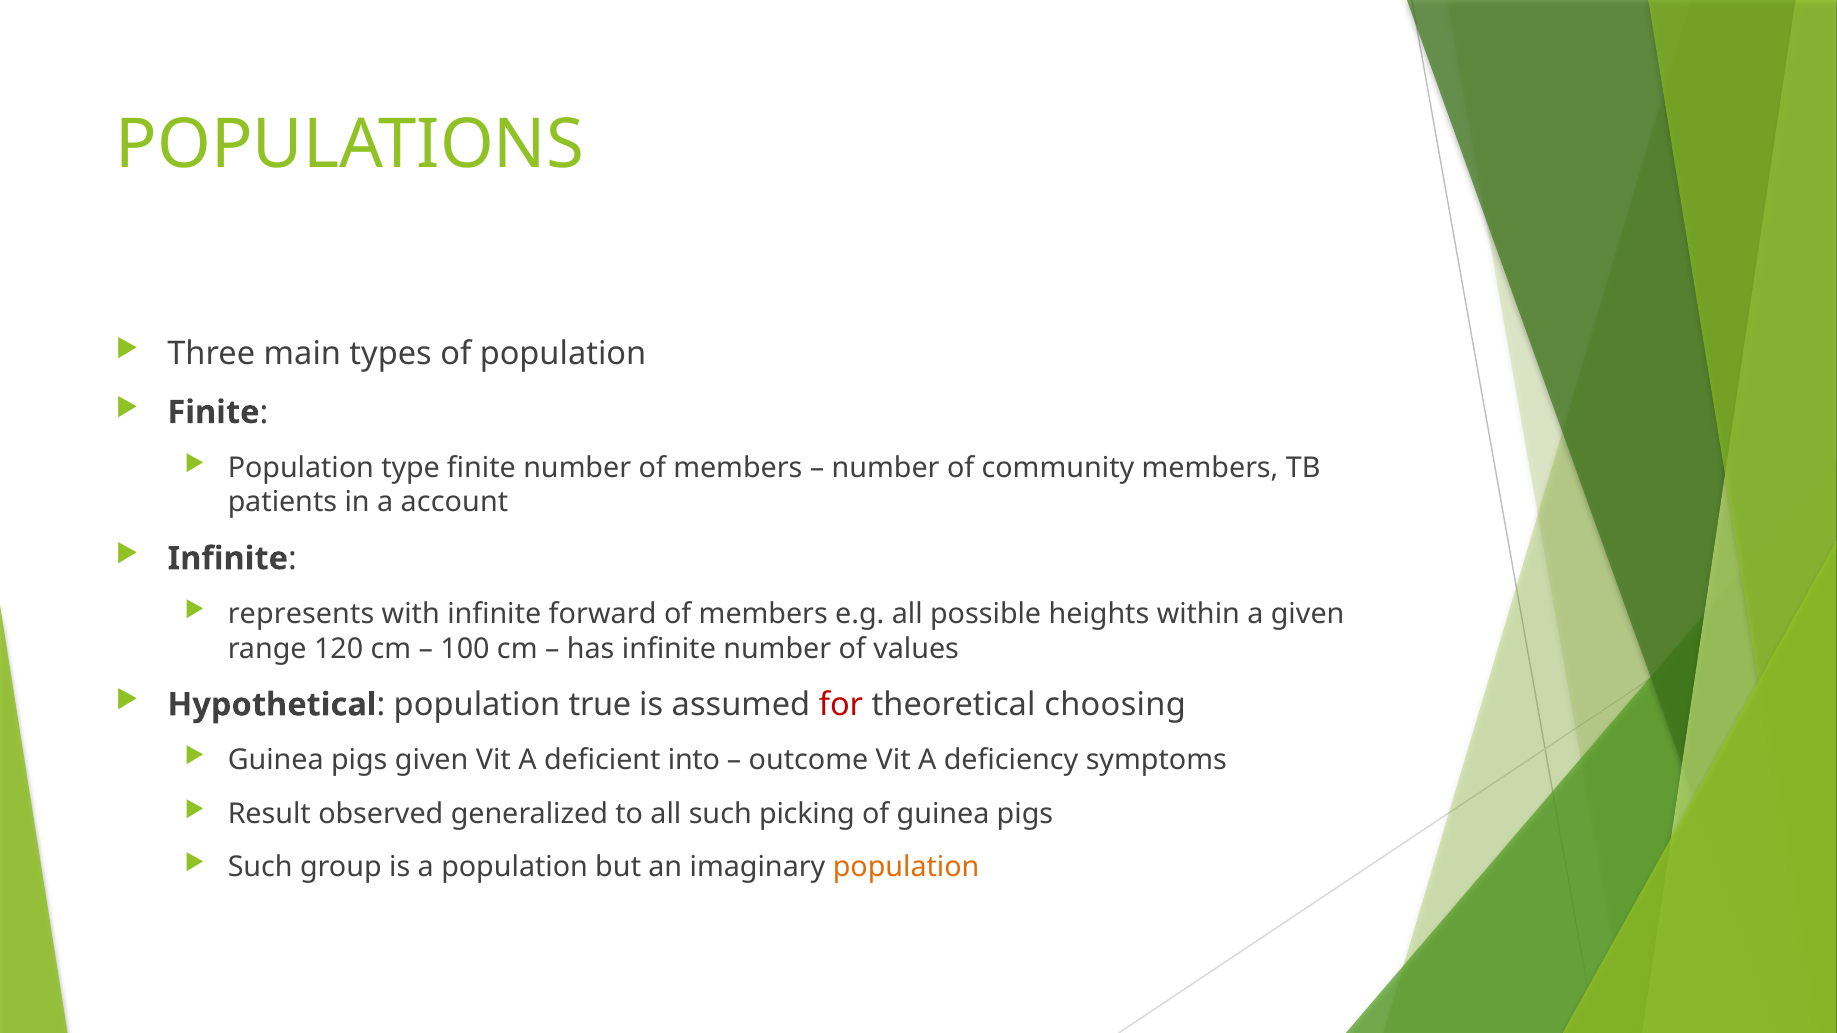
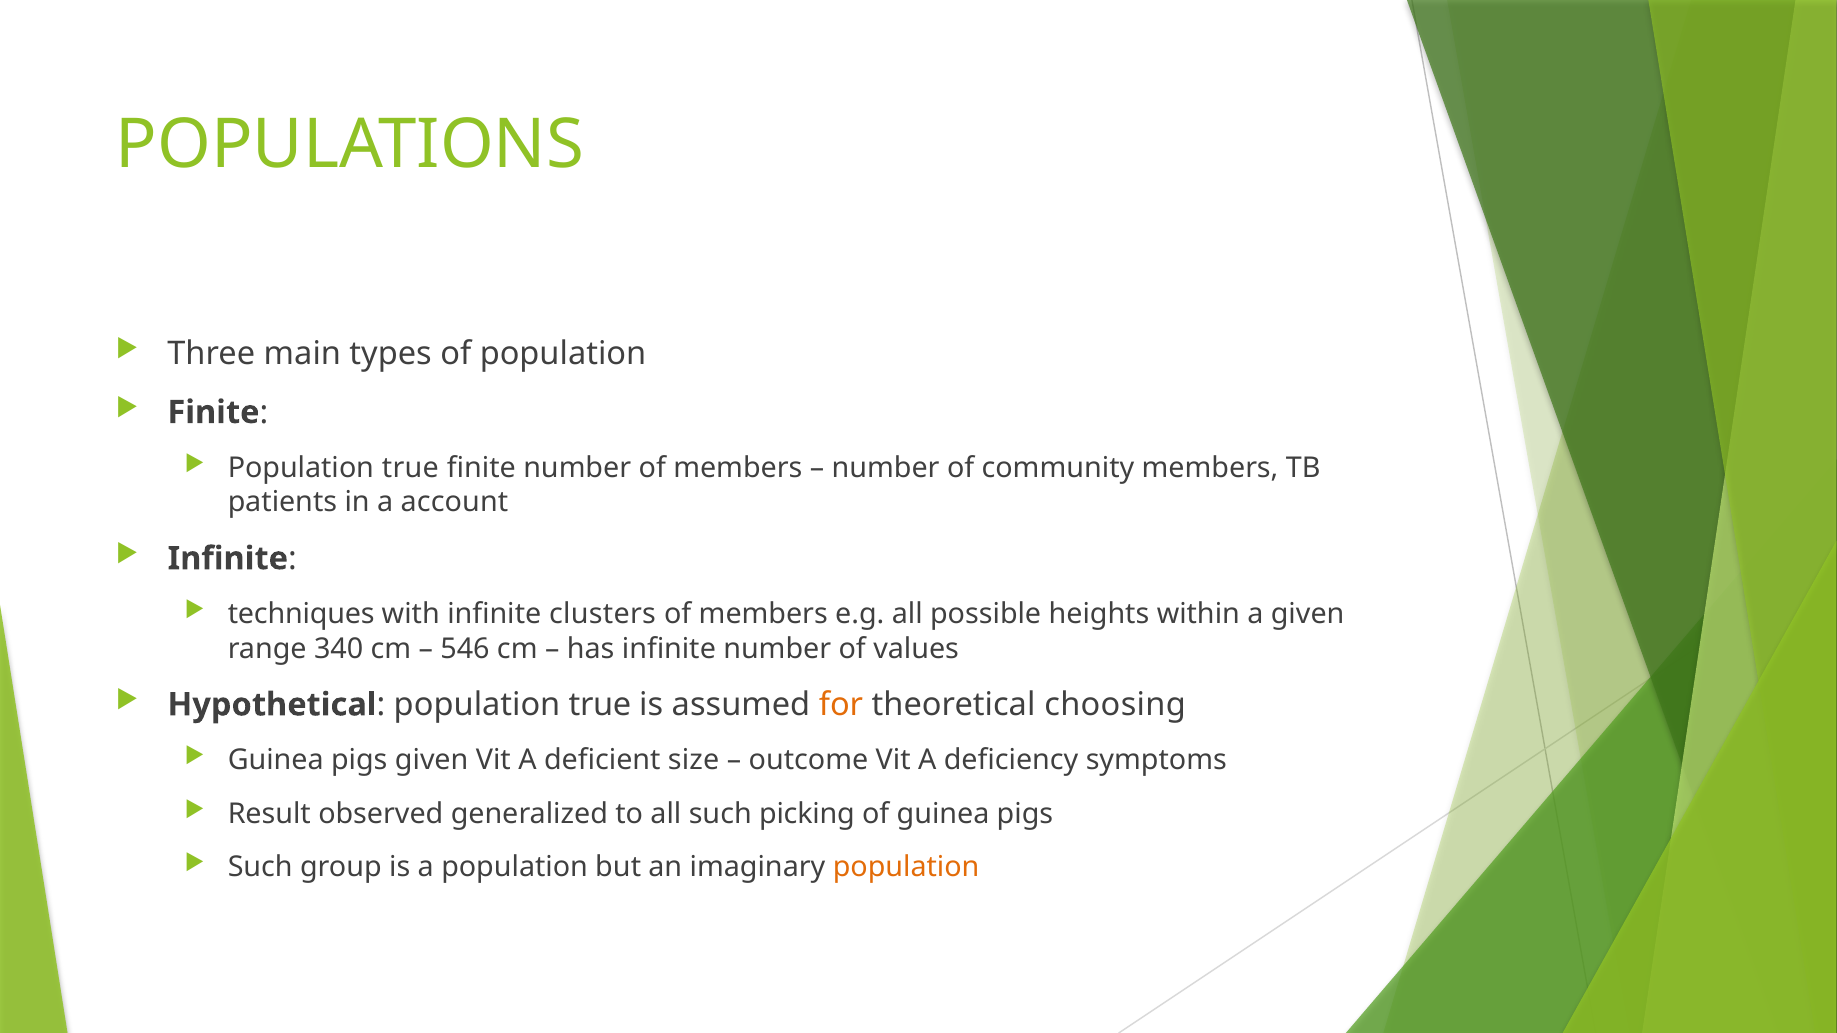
type: type -> true (410, 468)
represents: represents -> techniques (301, 614)
forward: forward -> clusters (603, 614)
120: 120 -> 340 (339, 649)
100: 100 -> 546 (465, 649)
for colour: red -> orange (841, 705)
into: into -> size (694, 761)
